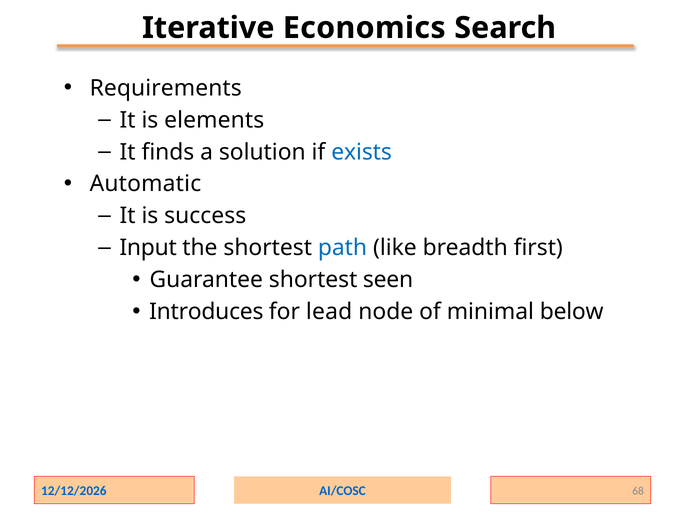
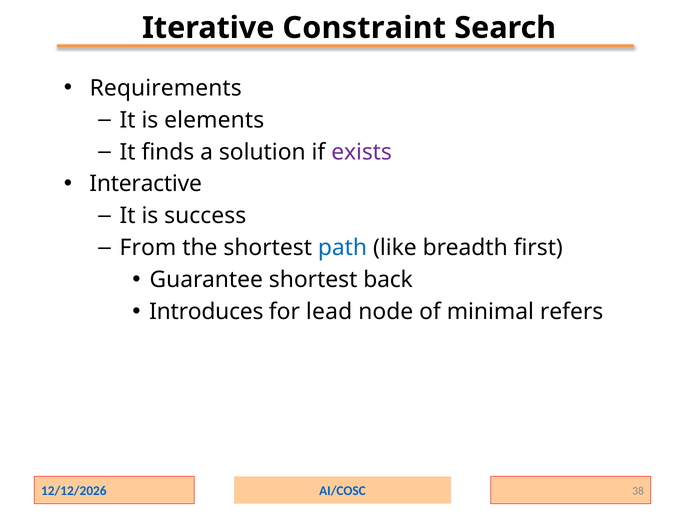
Economics: Economics -> Constraint (364, 28)
exists colour: blue -> purple (362, 152)
Automatic: Automatic -> Interactive (146, 184)
Input: Input -> From (148, 248)
seen: seen -> back (388, 280)
below: below -> refers (572, 312)
68: 68 -> 38 (638, 491)
